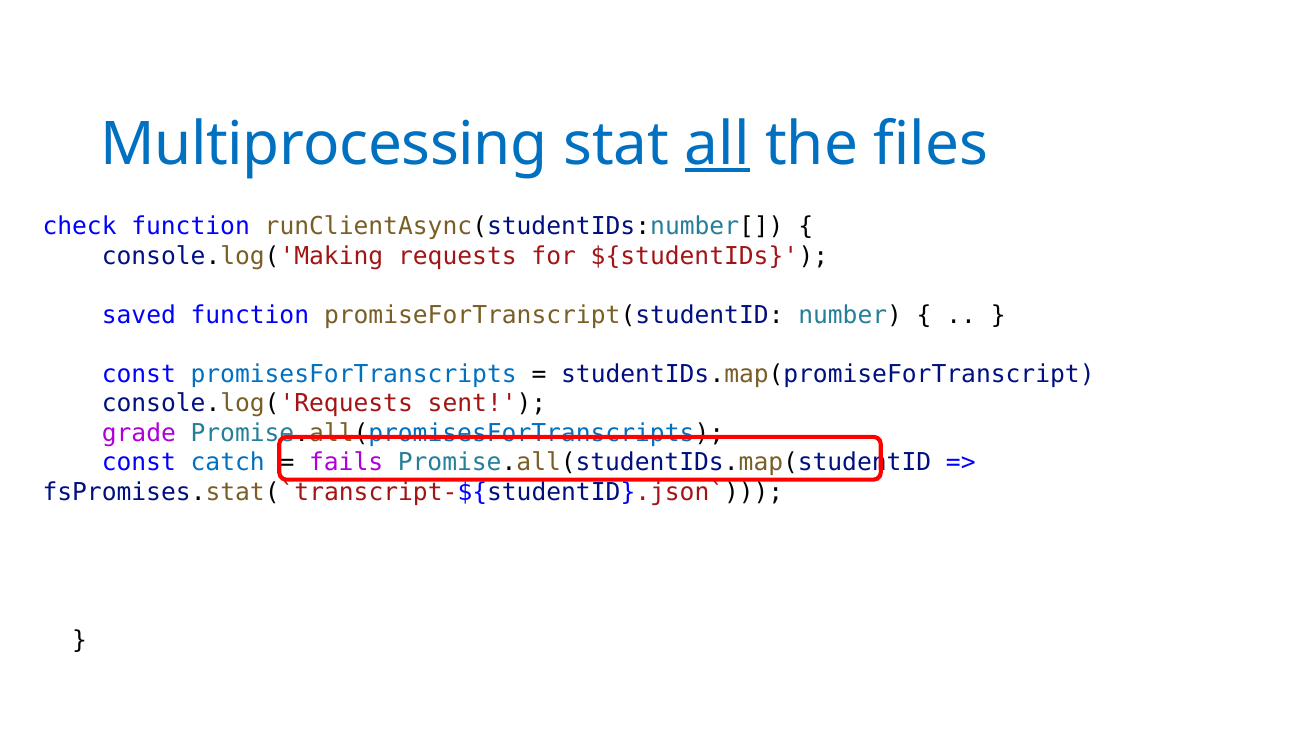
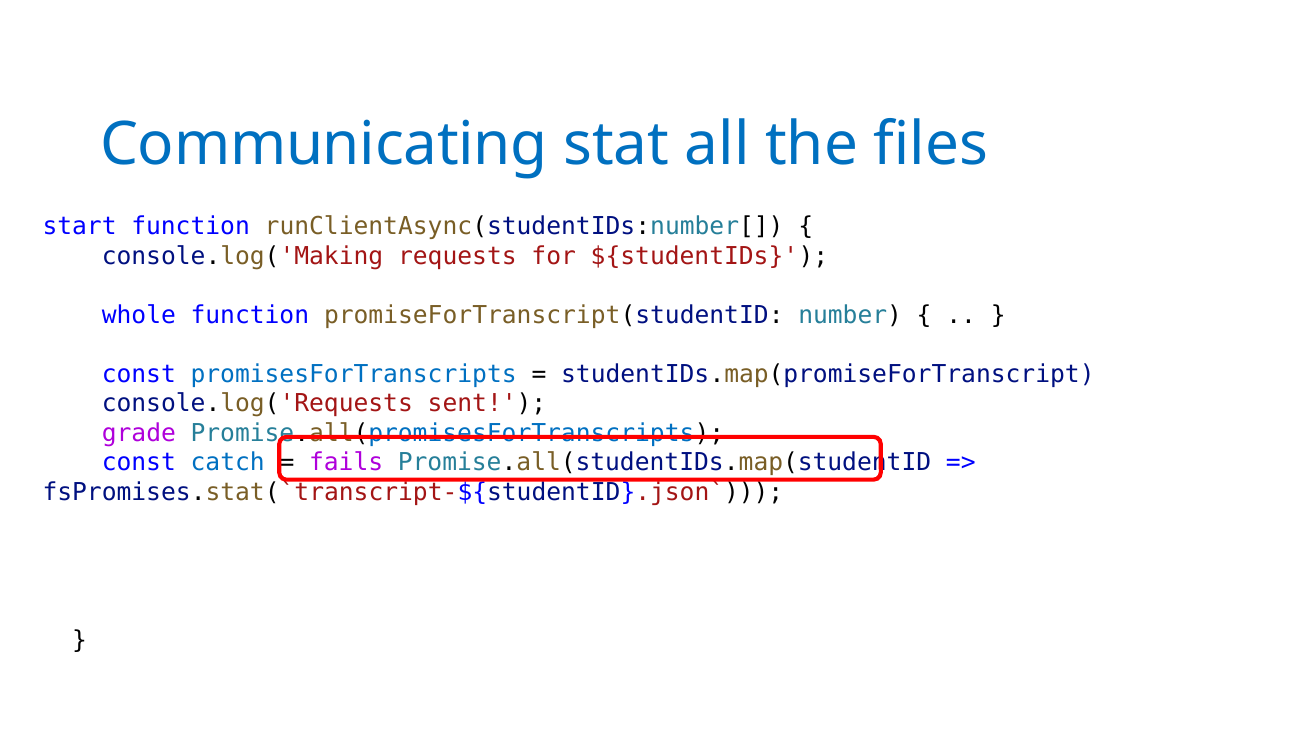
Multiprocessing: Multiprocessing -> Communicating (324, 144)
all underline: present -> none (717, 144)
check: check -> start (80, 226)
saved: saved -> whole (139, 315)
